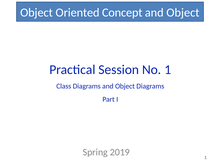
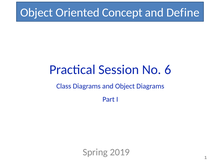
Object: Object -> Define (183, 13)
No 1: 1 -> 6 (168, 70)
